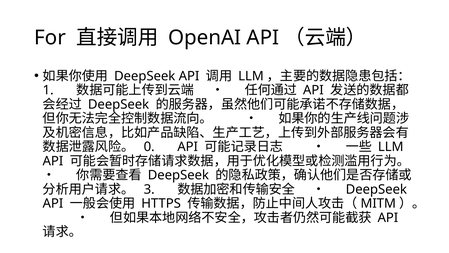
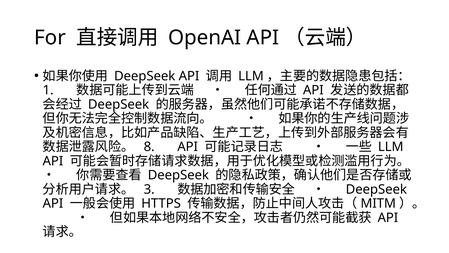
0: 0 -> 8 (149, 147)
